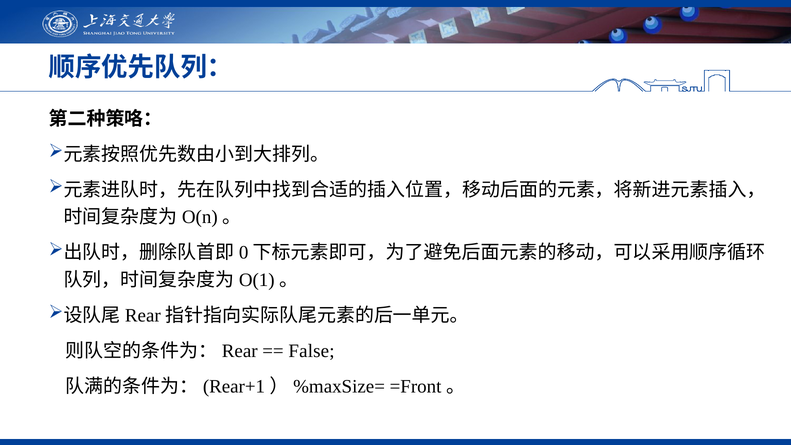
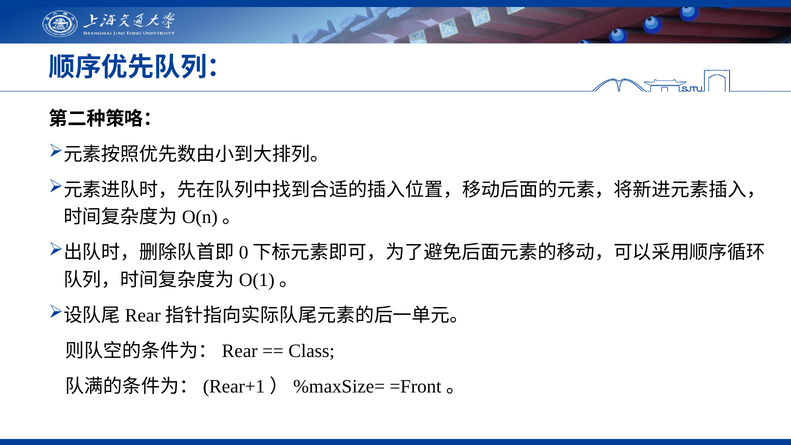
False: False -> Class (312, 351)
